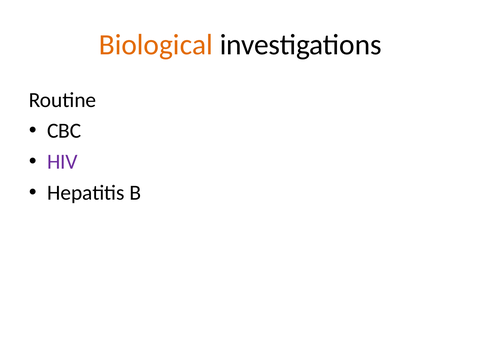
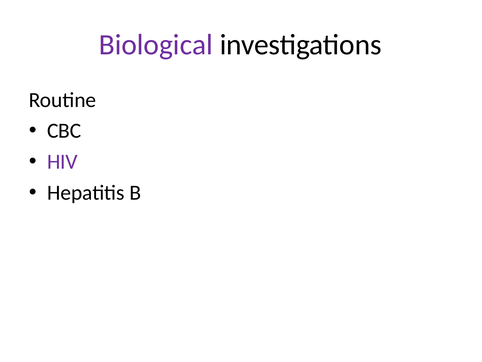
Biological colour: orange -> purple (156, 45)
